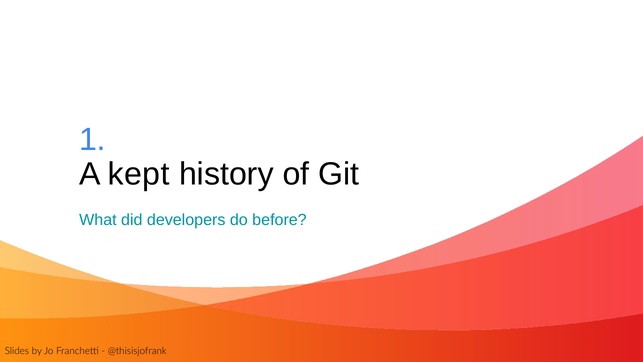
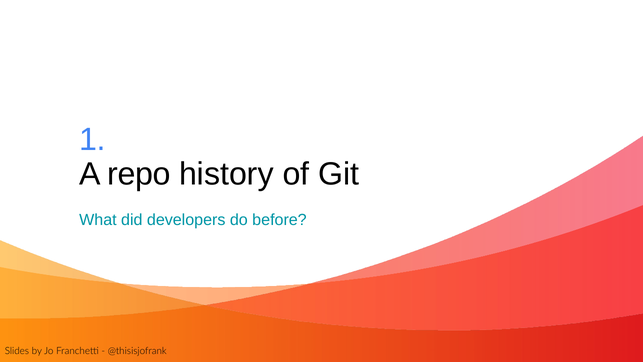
kept: kept -> repo (139, 174)
